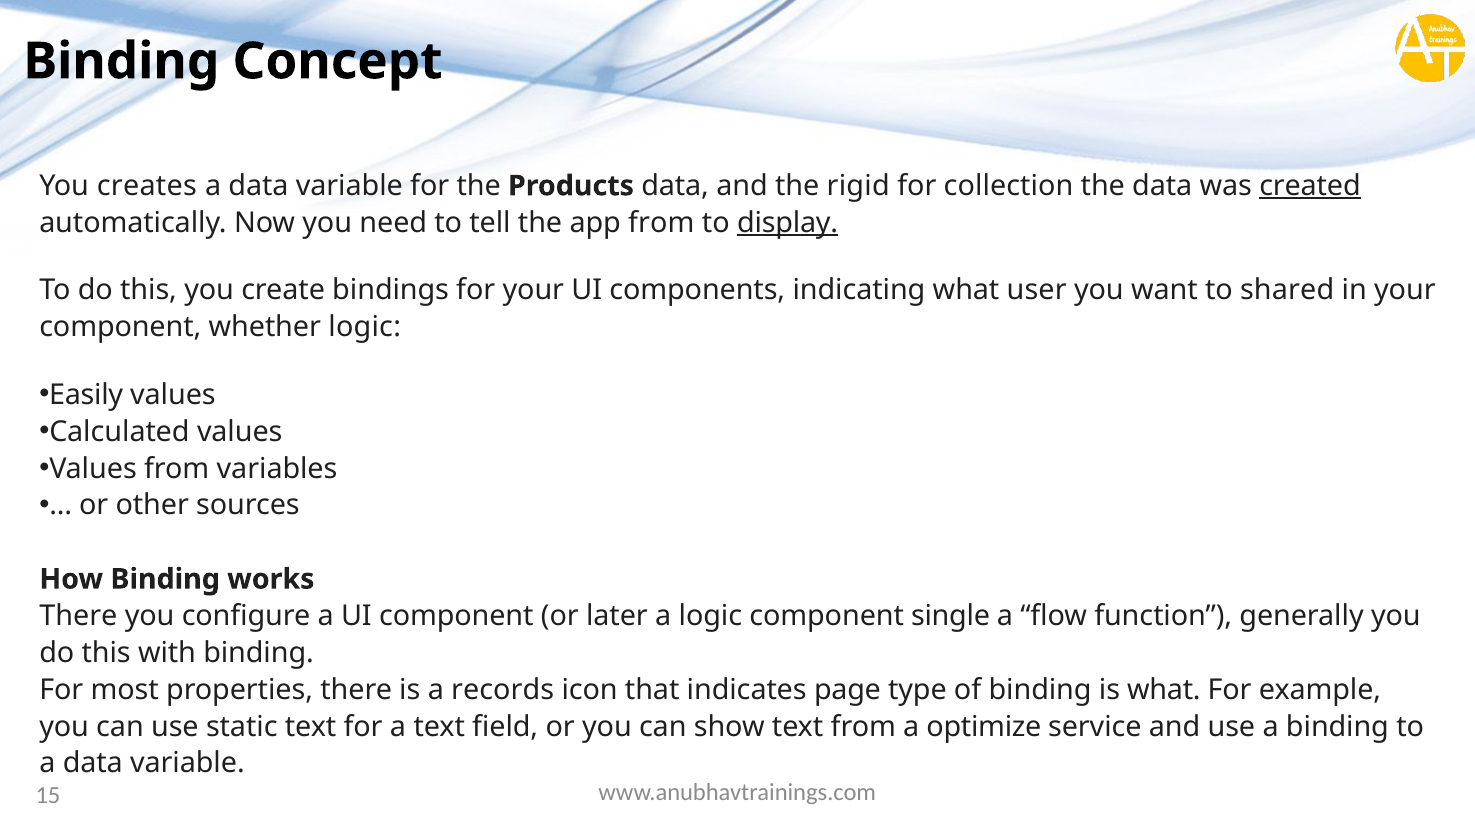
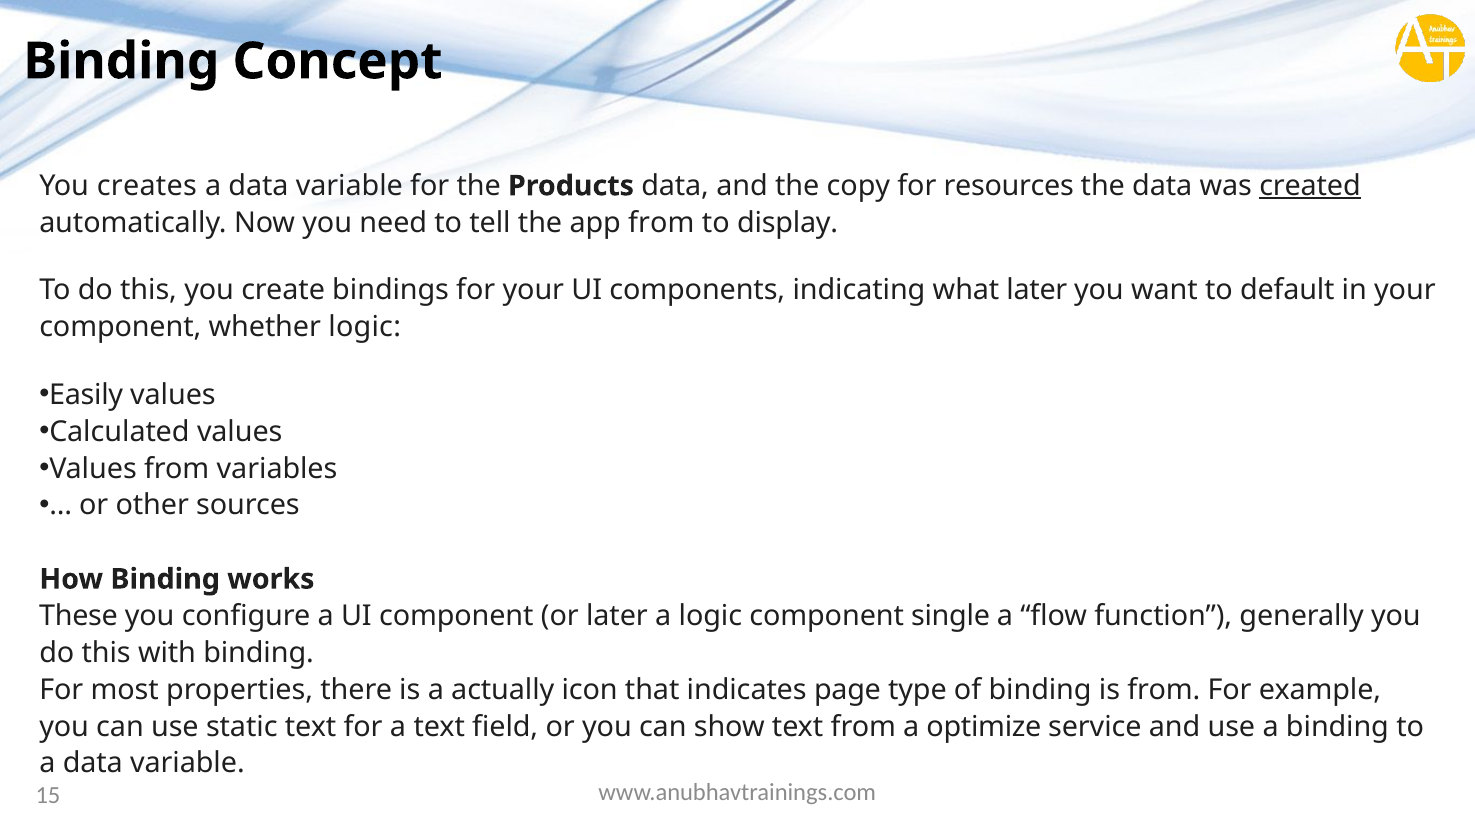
rigid: rigid -> copy (858, 186)
collection: collection -> resources (1009, 186)
display underline: present -> none (788, 223)
what user: user -> later (1037, 290)
shared: shared -> default (1287, 290)
There: There -> These (79, 616)
records: records -> actually (503, 690)
is what: what -> from (1164, 690)
